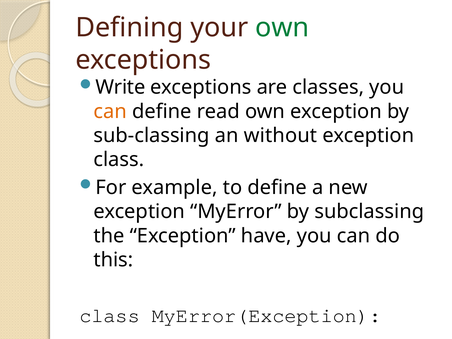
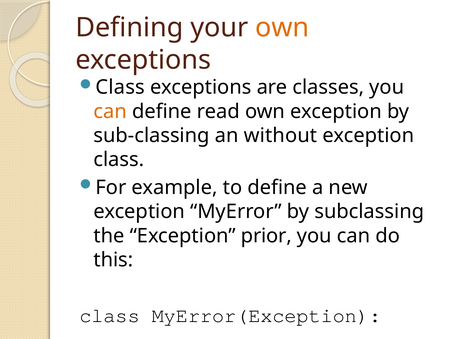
own colour: green -> orange (282, 28)
Write: Write -> Class (120, 87)
have: have -> prior (266, 236)
